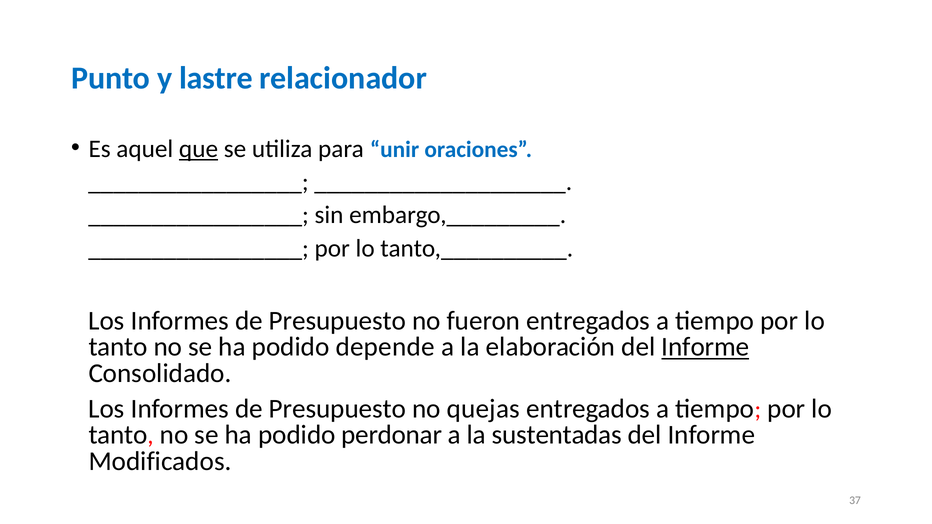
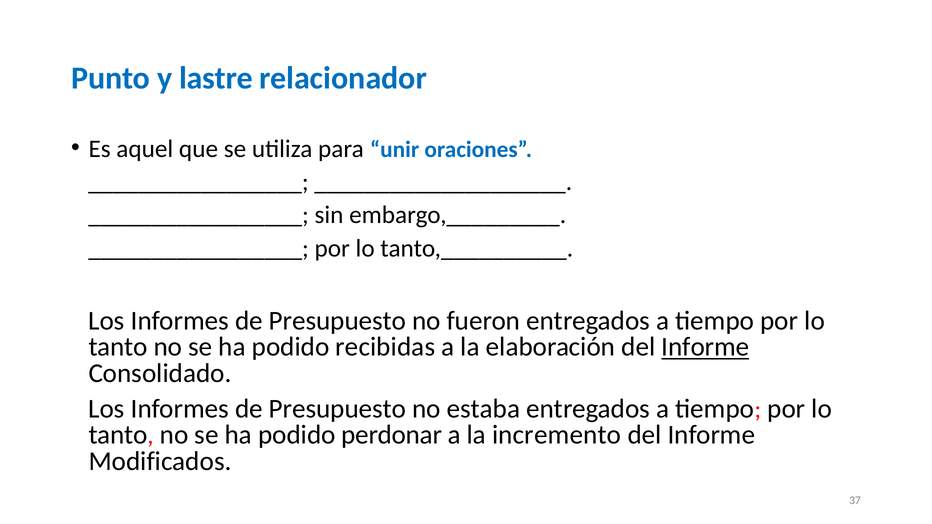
que underline: present -> none (199, 149)
depende: depende -> recibidas (385, 347)
quejas: quejas -> estaba (483, 409)
sustentadas: sustentadas -> incremento (557, 435)
